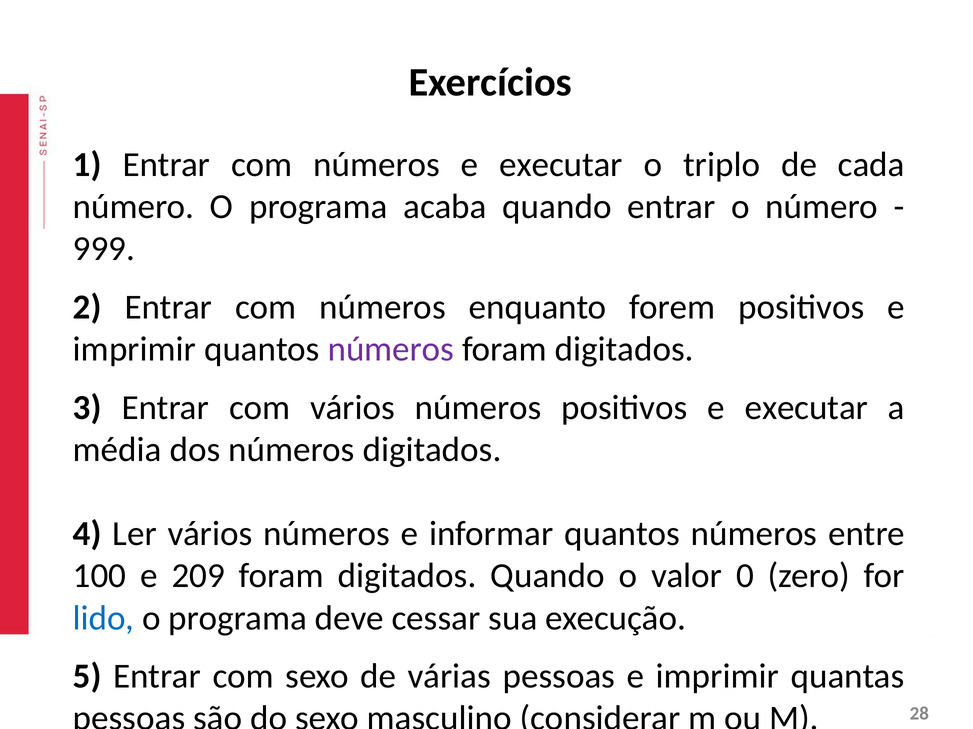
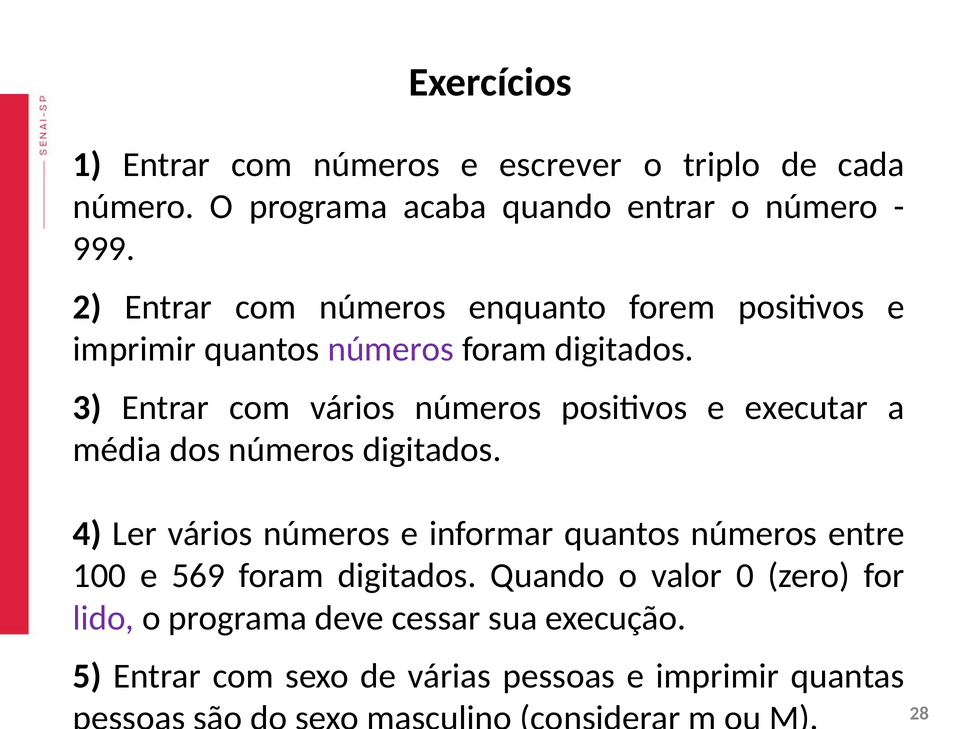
números e executar: executar -> escrever (561, 165)
209: 209 -> 569 (198, 576)
lido colour: blue -> purple (104, 619)
